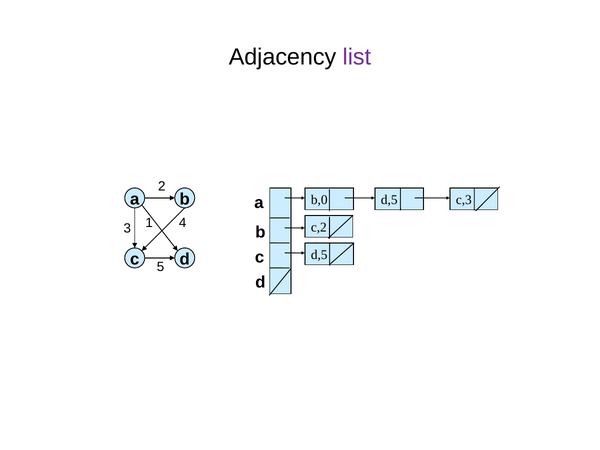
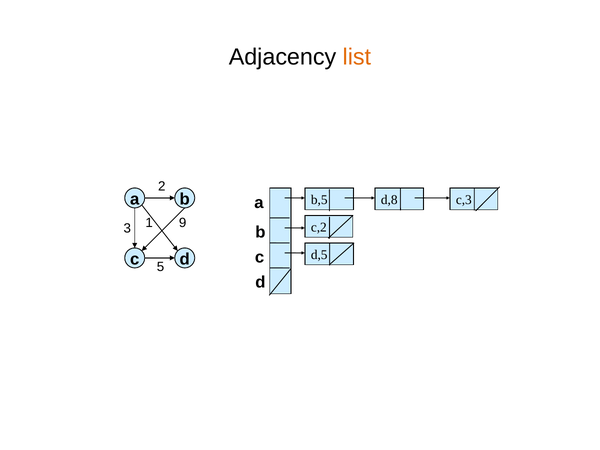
list colour: purple -> orange (357, 57)
b,0: b,0 -> b,5 (319, 200)
d,5: d,5 -> d,8 (389, 200)
4: 4 -> 9 (183, 223)
